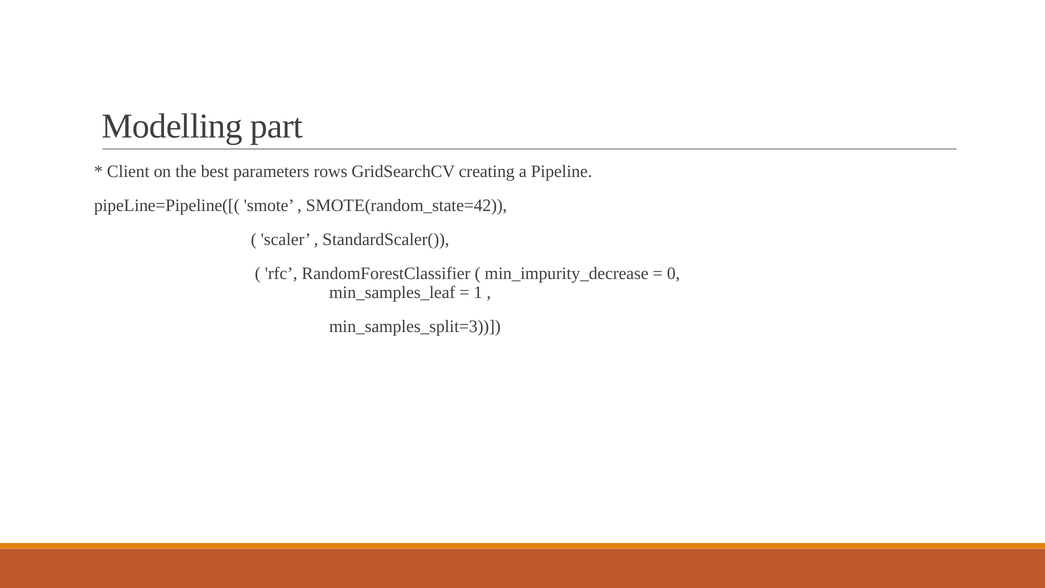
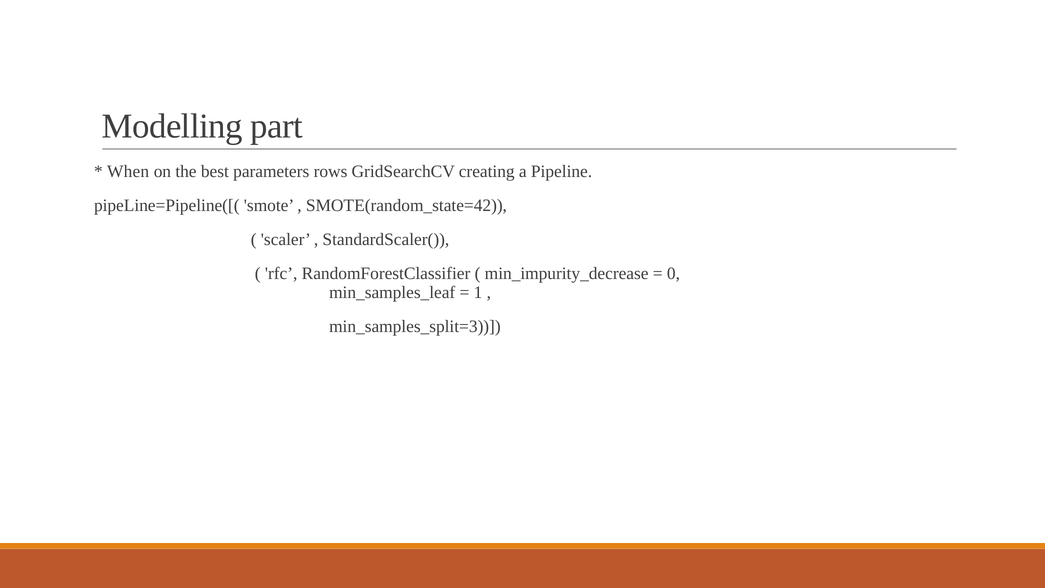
Client: Client -> When (128, 171)
